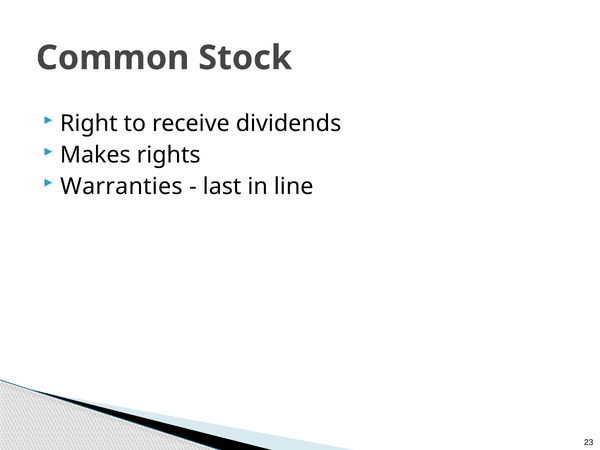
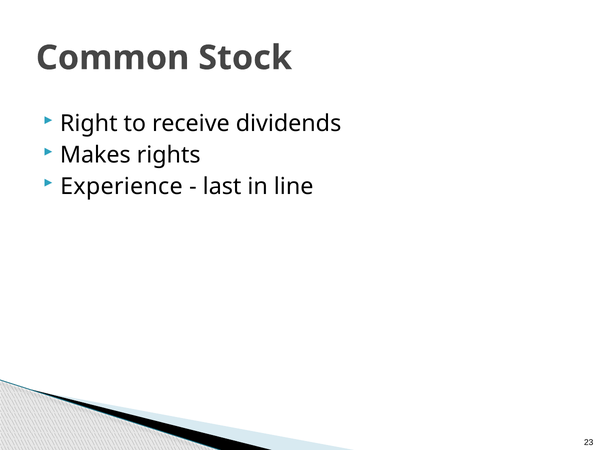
Warranties: Warranties -> Experience (121, 186)
